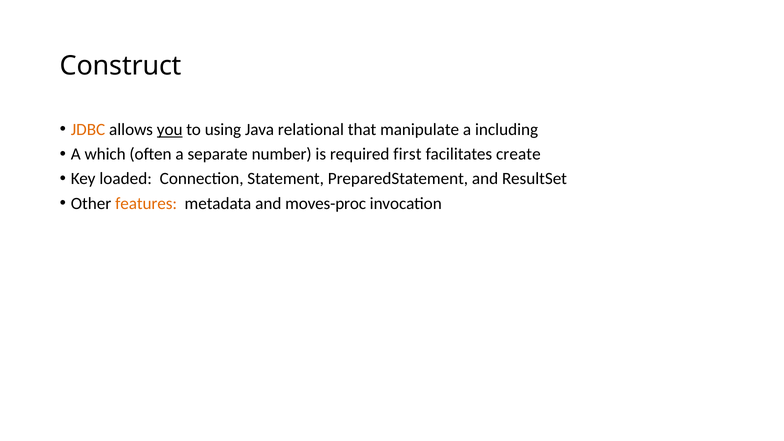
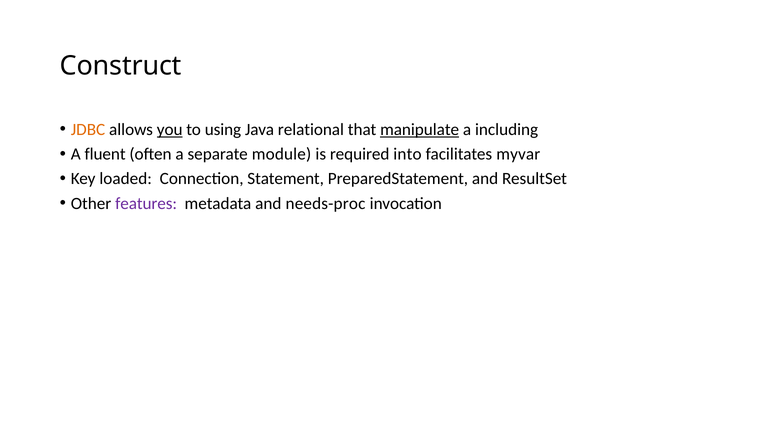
manipulate underline: none -> present (420, 129)
which: which -> fluent (105, 154)
number: number -> module (282, 154)
first: first -> into (407, 154)
create: create -> myvar (518, 154)
features colour: orange -> purple (146, 203)
moves-proc: moves-proc -> needs-proc (325, 203)
